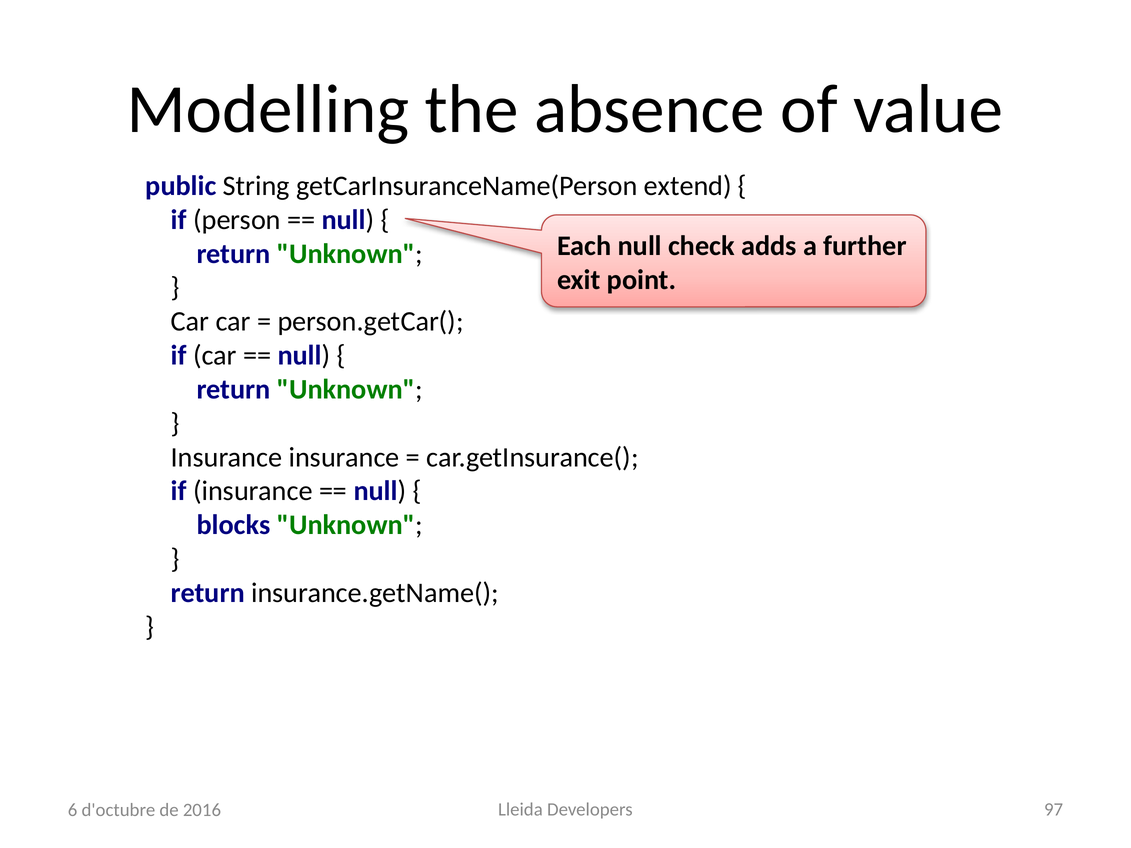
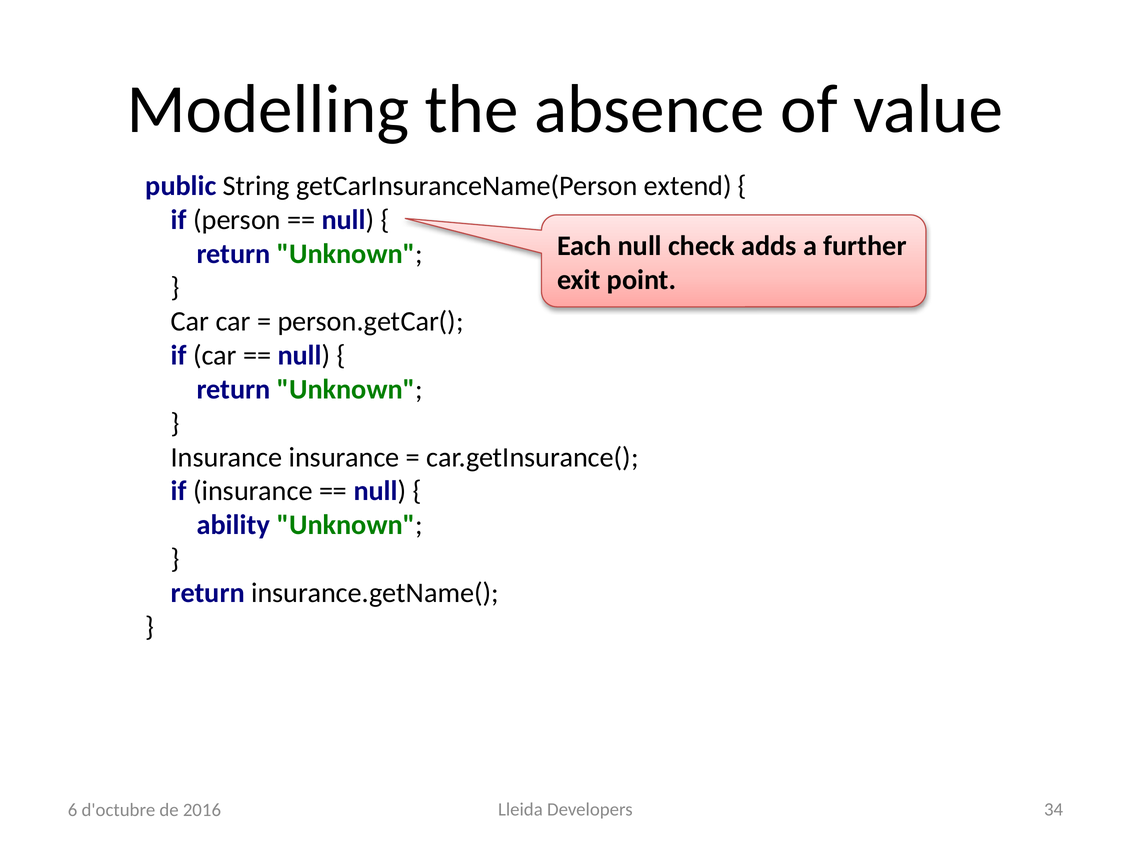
blocks: blocks -> ability (233, 525)
97: 97 -> 34 (1054, 810)
